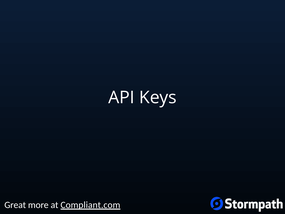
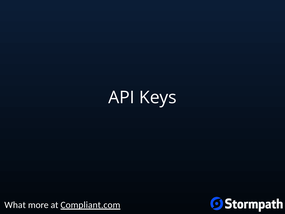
Great: Great -> What (15, 205)
